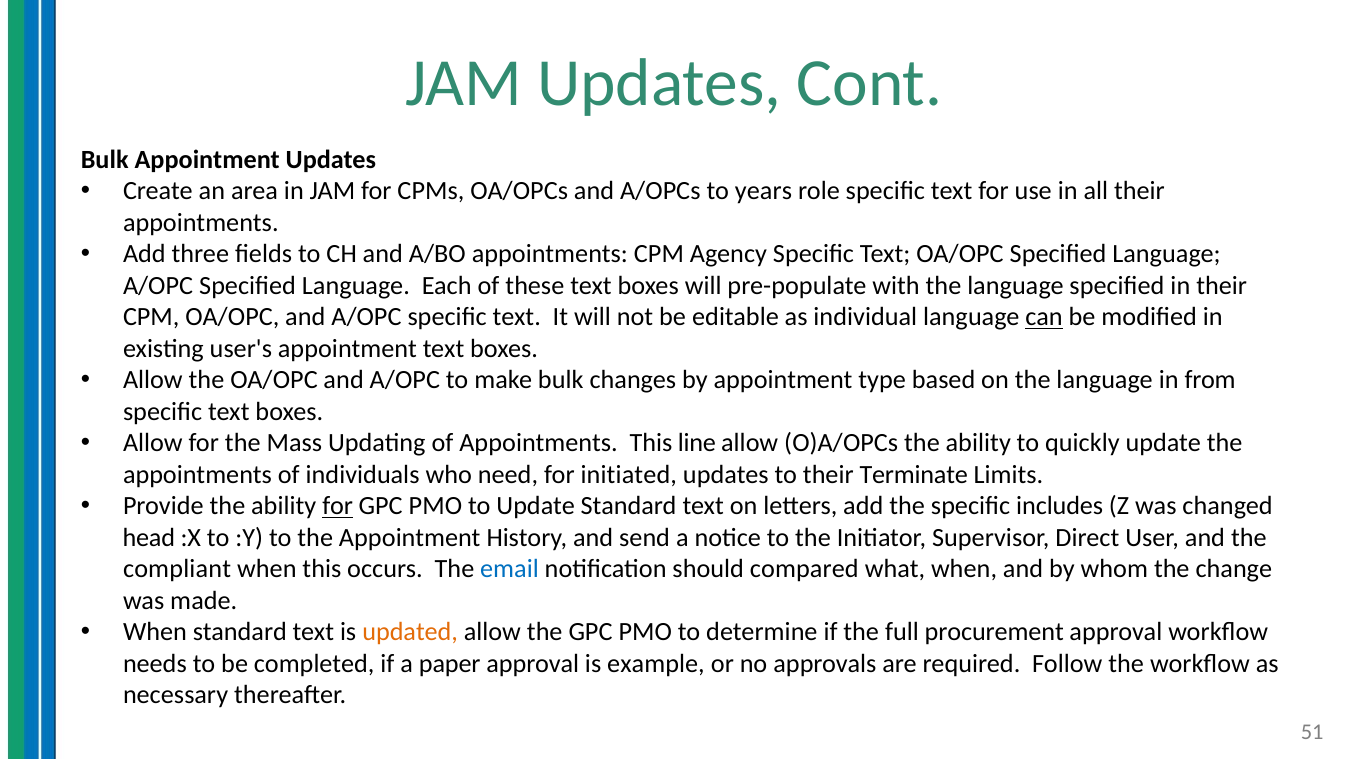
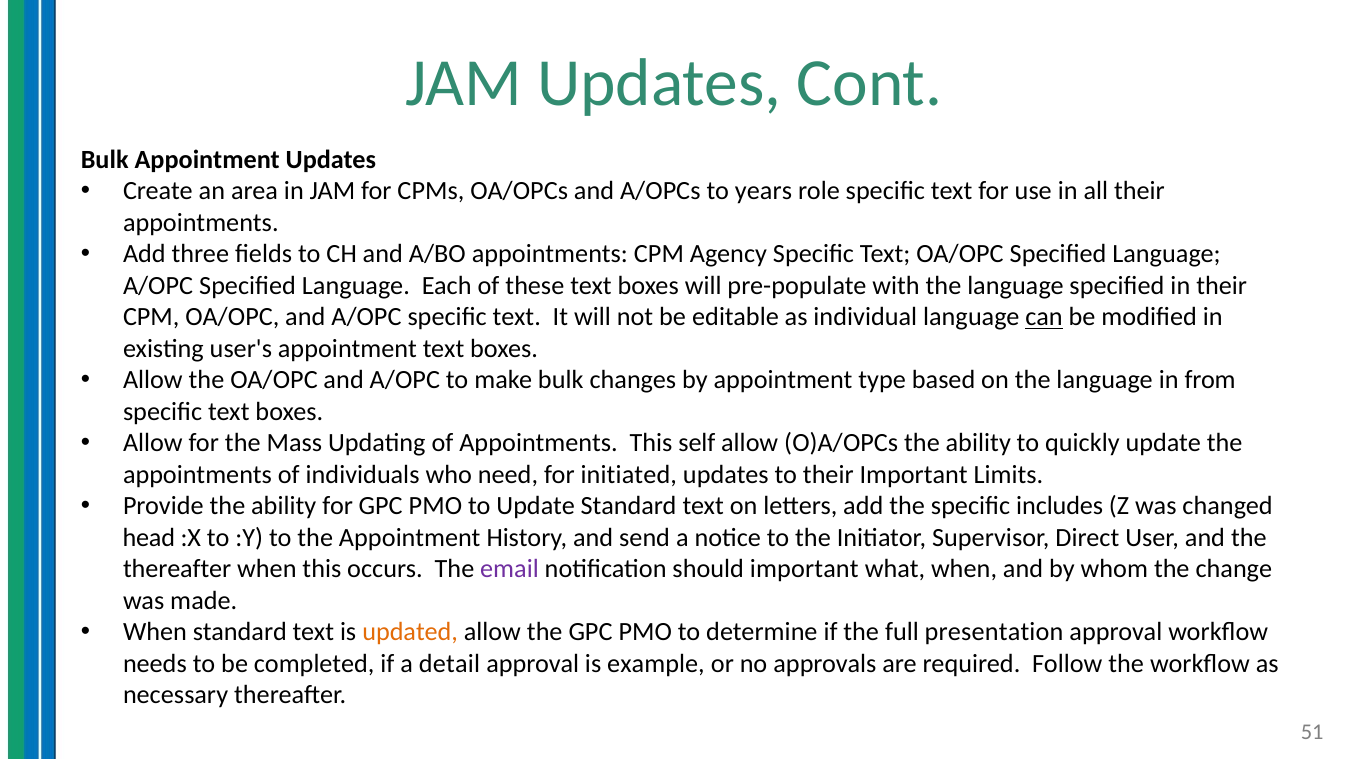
line: line -> self (697, 443)
their Terminate: Terminate -> Important (914, 474)
for underline: present -> none (338, 506)
compliant: compliant -> thereafter (177, 569)
email colour: blue -> purple (509, 569)
should compared: compared -> important (804, 569)
procurement: procurement -> presentation (994, 632)
paper: paper -> detail (450, 663)
